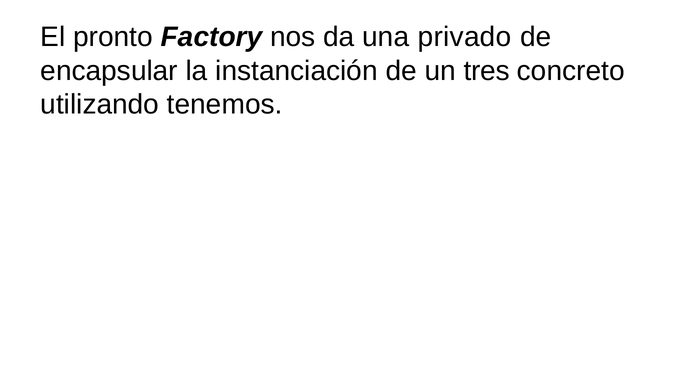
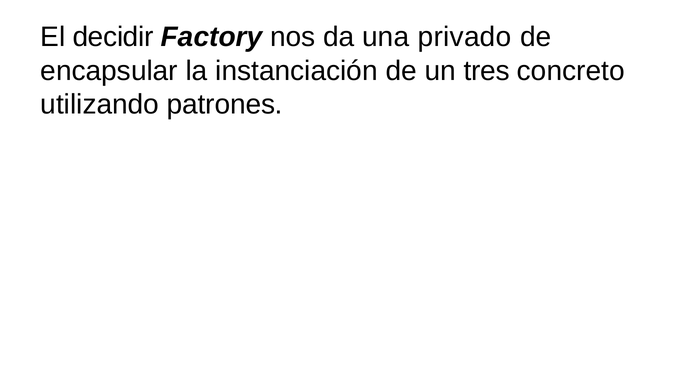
pronto: pronto -> decidir (113, 37)
tenemos: tenemos -> patrones (225, 104)
